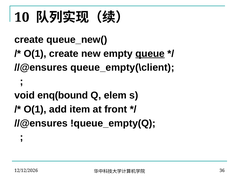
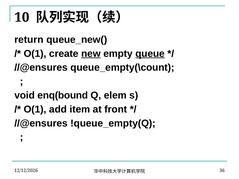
create: create -> return (29, 40)
new underline: none -> present (91, 54)
queue_empty(\client: queue_empty(\client -> queue_empty(\count (122, 68)
